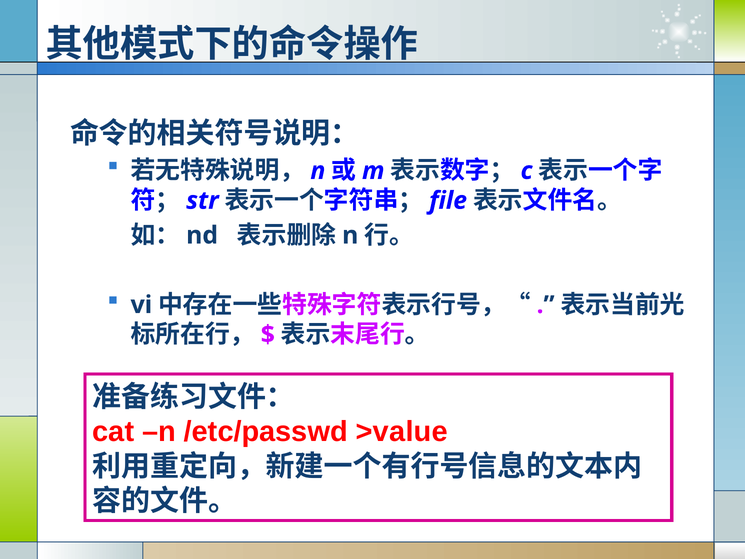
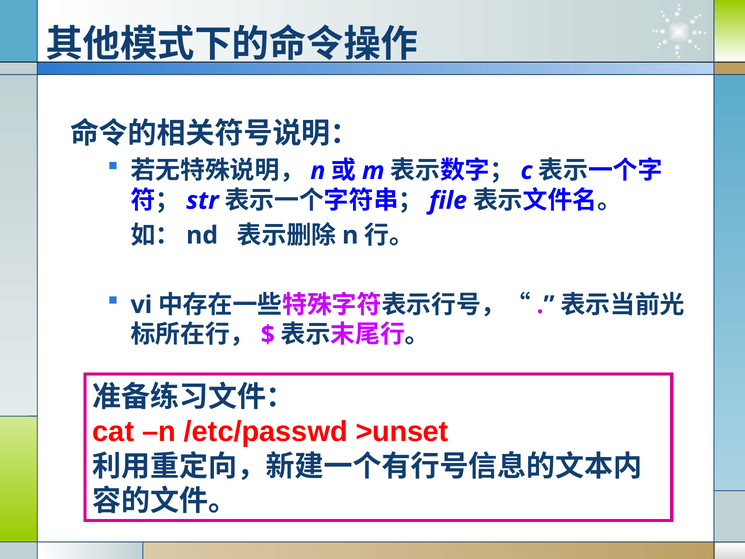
>value: >value -> >unset (402, 432)
